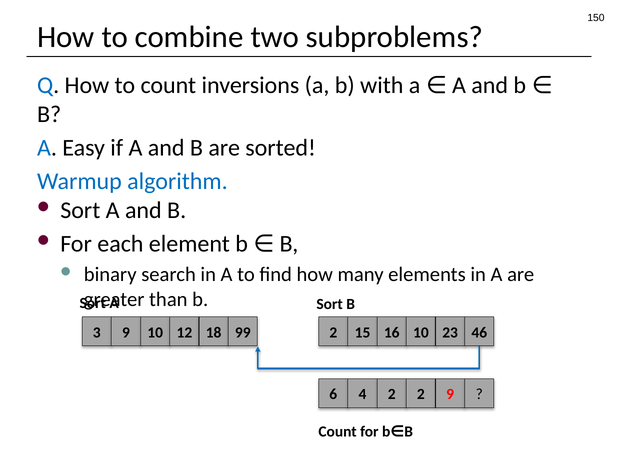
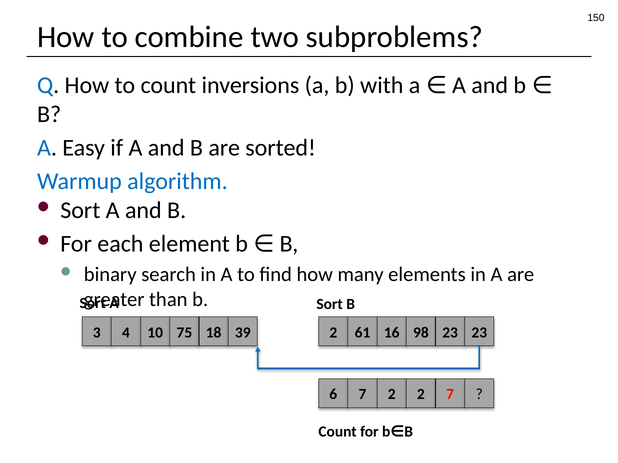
3 9: 9 -> 4 (126, 333)
12: 12 -> 75 (184, 333)
99: 99 -> 39 (243, 333)
15: 15 -> 61 (363, 333)
16 10: 10 -> 98 (421, 333)
23 46: 46 -> 23 (479, 333)
6 4: 4 -> 7 (362, 395)
2 9: 9 -> 7 (450, 395)
